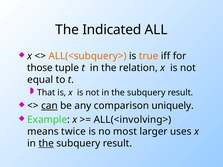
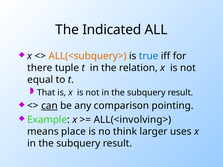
true colour: orange -> blue (149, 56)
those: those -> there (40, 68)
uniquely: uniquely -> pointing (173, 106)
twice: twice -> place (74, 132)
most: most -> think (125, 132)
the underline: present -> none (46, 144)
